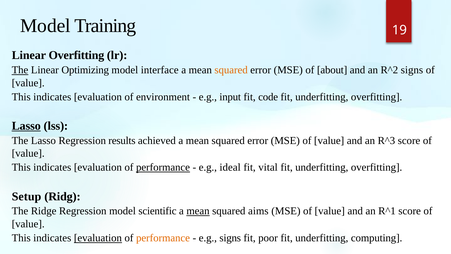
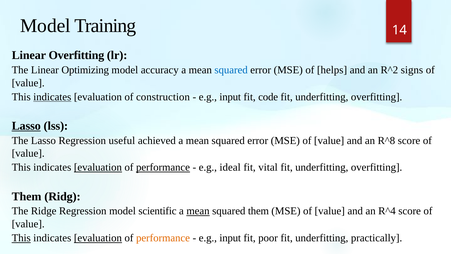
19: 19 -> 14 (399, 30)
The underline: present -> none (20, 70)
interface: interface -> accuracy (160, 70)
squared colour: orange -> blue (231, 70)
about: about -> helps (332, 70)
indicates underline: none -> present (52, 97)
environment: environment -> construction (163, 97)
results: results -> useful (122, 140)
R^3: R^3 -> R^8 (386, 140)
evaluation underline: none -> present (98, 167)
Setup: Setup -> Them (27, 196)
squared aims: aims -> them (258, 211)
R^1: R^1 -> R^4 (387, 211)
This underline: none -> present (21, 238)
signs: signs -> input (230, 238)
computing: computing -> practically (377, 238)
